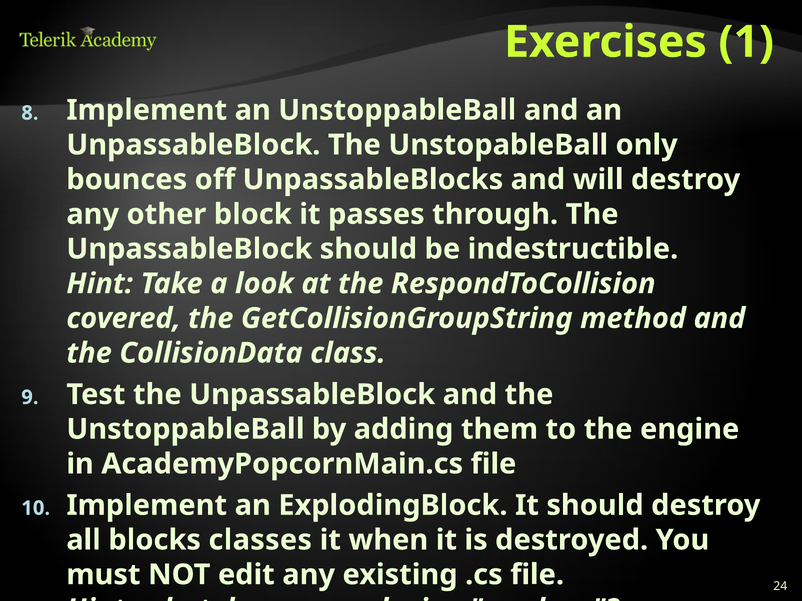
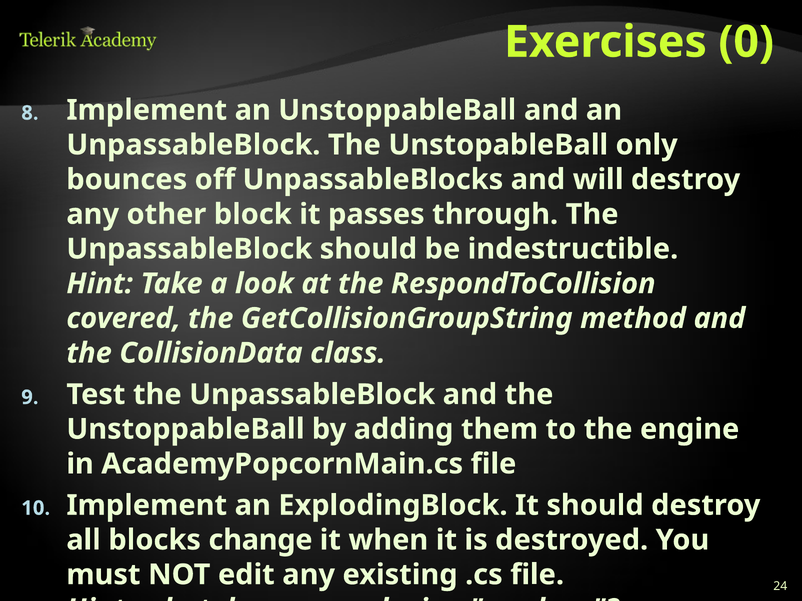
1: 1 -> 0 (746, 42)
classes: classes -> change (261, 540)
